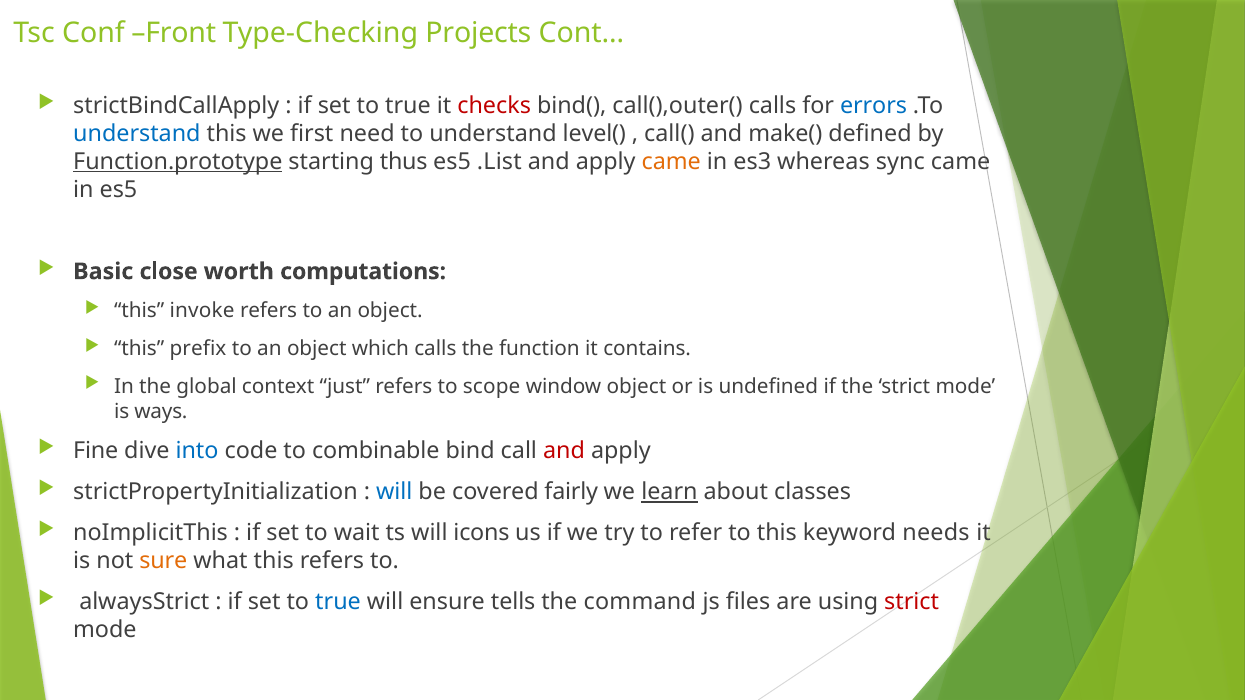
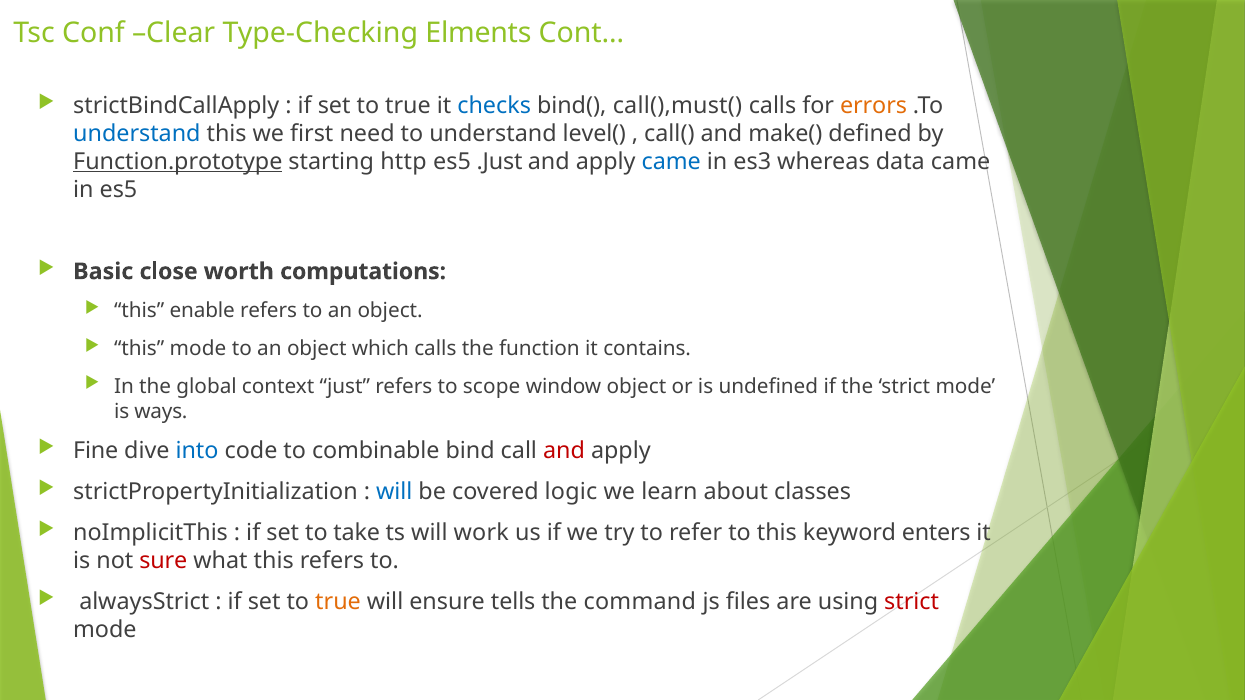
Front: Front -> Clear (174, 33)
Projects: Projects -> Elments (478, 33)
checks colour: red -> blue (494, 106)
call(),outer(: call(),outer( -> call(),must( (677, 106)
errors colour: blue -> orange (874, 106)
thus: thus -> http (404, 162)
.List: .List -> .Just (500, 162)
came colour: orange -> blue (671, 162)
sync: sync -> data (900, 162)
invoke: invoke -> enable (202, 311)
this prefix: prefix -> mode (198, 349)
fairly: fairly -> logic (571, 492)
learn underline: present -> none (669, 492)
wait: wait -> take (357, 533)
icons: icons -> work (481, 533)
needs: needs -> enters (936, 533)
sure colour: orange -> red (163, 561)
true colour: blue -> orange (338, 602)
